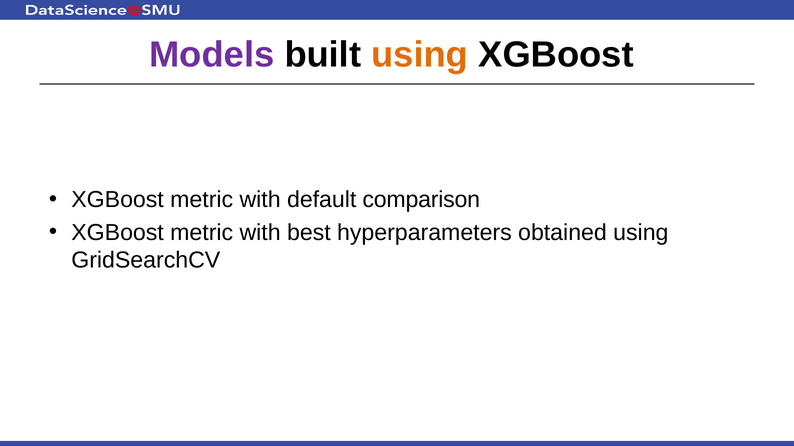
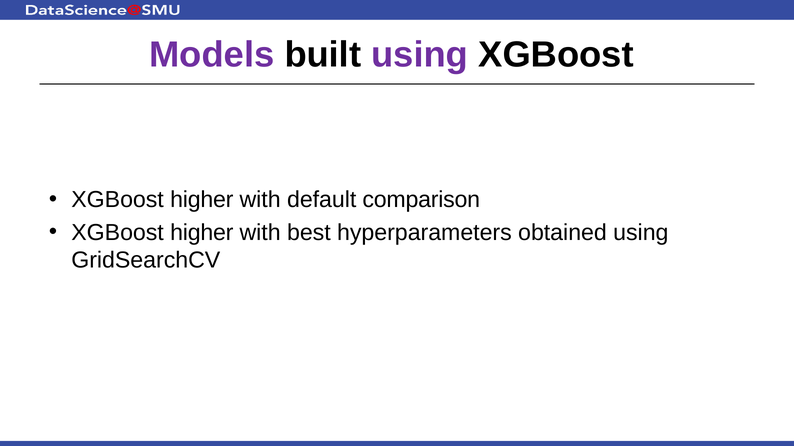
using colour: orange -> purple (420, 55)
metric: metric -> higher (202, 200)
metric: metric -> higher (202, 233)
